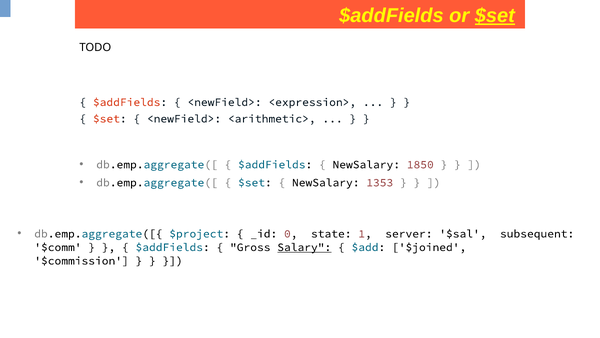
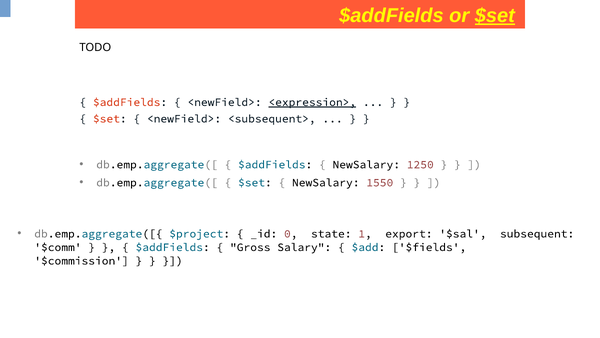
<expression> underline: none -> present (312, 102)
<arithmetic>: <arithmetic> -> <subsequent> (272, 119)
1850: 1850 -> 1250 (420, 164)
1353: 1353 -> 1550 (380, 182)
server: server -> export (409, 233)
Salary underline: present -> none (304, 247)
$joined: $joined -> $fields (429, 247)
